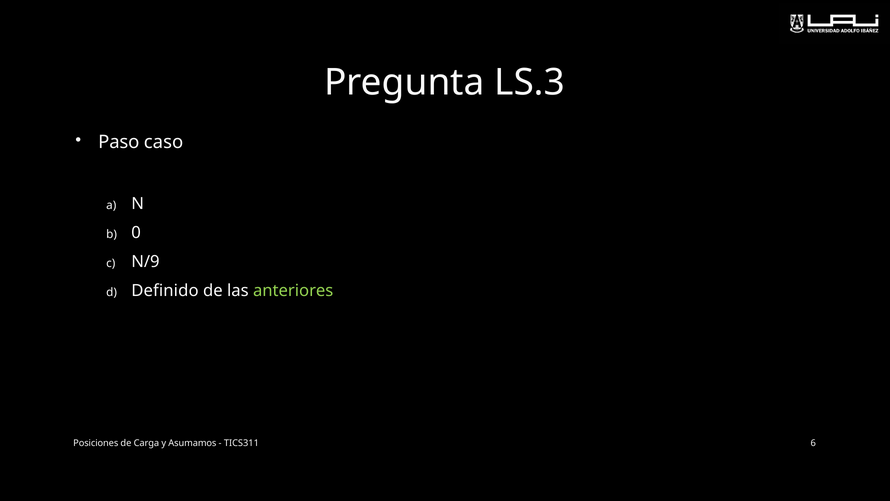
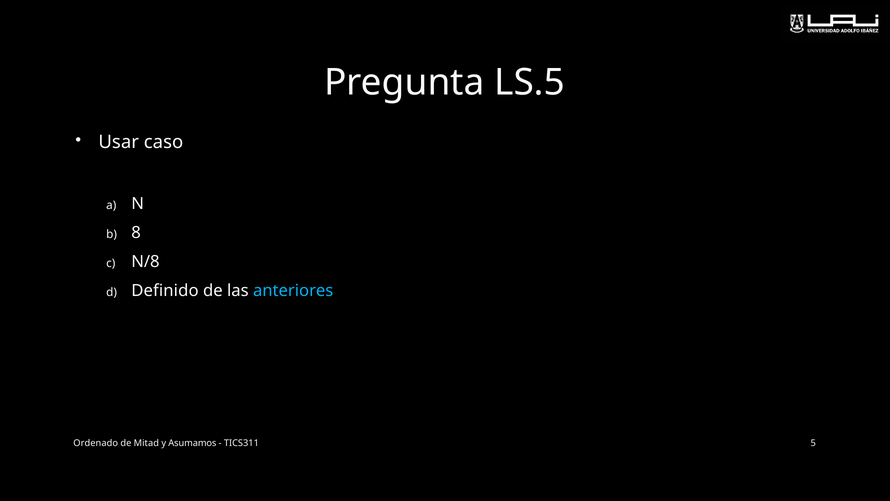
LS.3: LS.3 -> LS.5 (530, 83)
Paso: Paso -> Usar (119, 142)
0: 0 -> 8 (136, 233)
N/9: N/9 -> N/8 (145, 262)
anteriores colour: light green -> light blue (293, 290)
Posiciones: Posiciones -> Ordenado (96, 443)
Carga: Carga -> Mitad (146, 443)
6: 6 -> 5 (813, 443)
